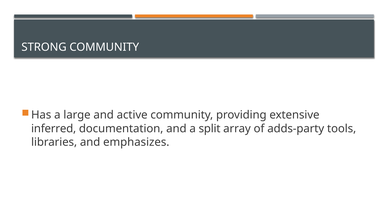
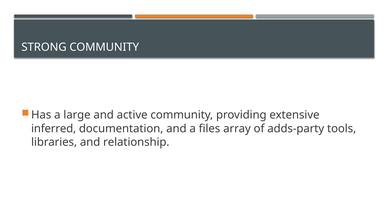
split: split -> files (209, 129)
emphasizes: emphasizes -> relationship (136, 142)
